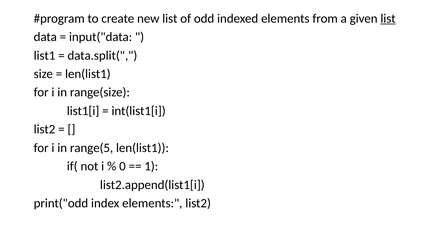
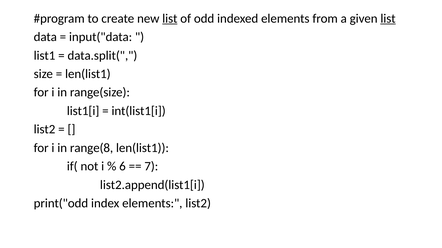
list underline: none -> present (170, 19)
range(5: range(5 -> range(8 (92, 148)
0: 0 -> 6 (122, 167)
1: 1 -> 7 (151, 167)
